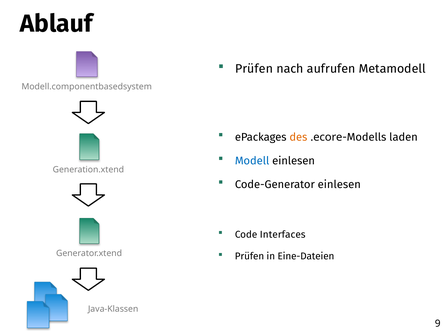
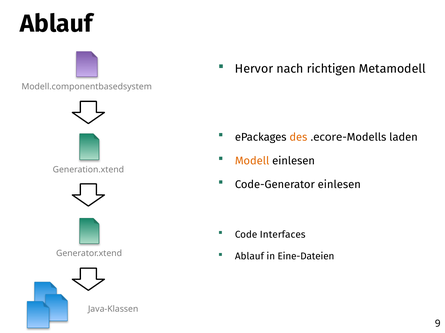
Prüfen: Prüfen -> Hervor (254, 69)
aufrufen: aufrufen -> richtigen (331, 69)
Modell colour: blue -> orange (252, 161)
Prüfen: Prüfen -> Ablauf (249, 257)
